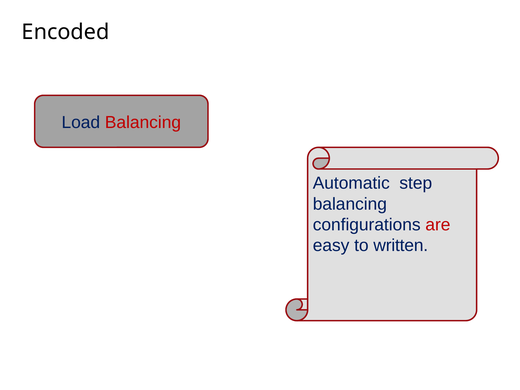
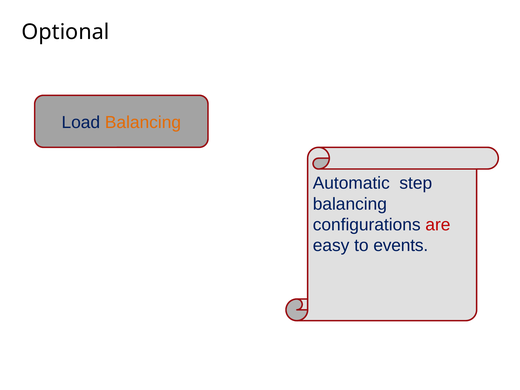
Encoded: Encoded -> Optional (66, 32)
Balancing colour: red -> orange (143, 123)
written: written -> events (401, 246)
